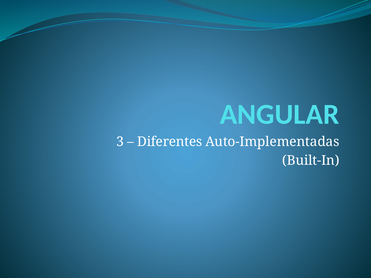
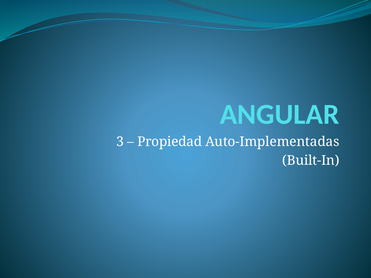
Diferentes: Diferentes -> Propiedad (170, 142)
